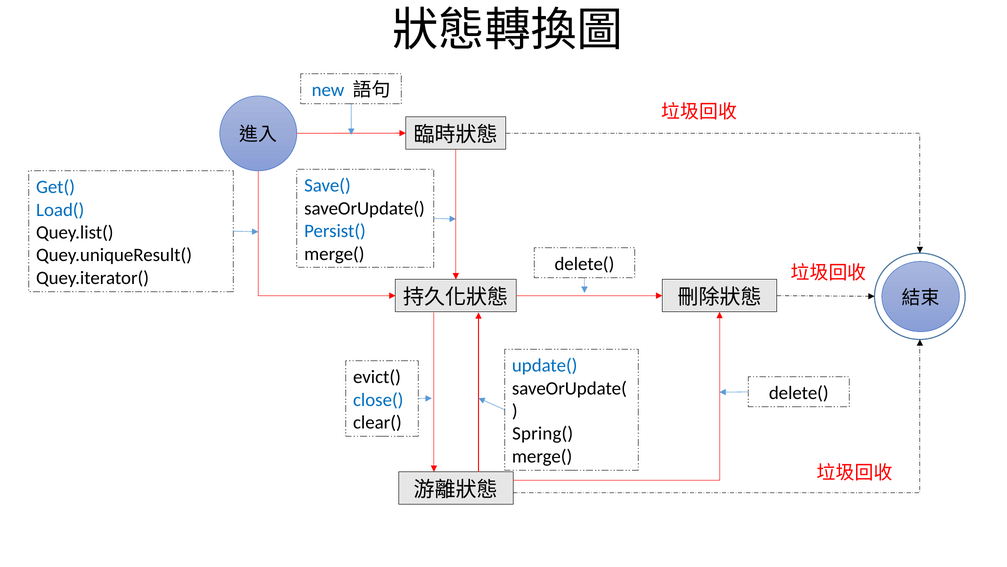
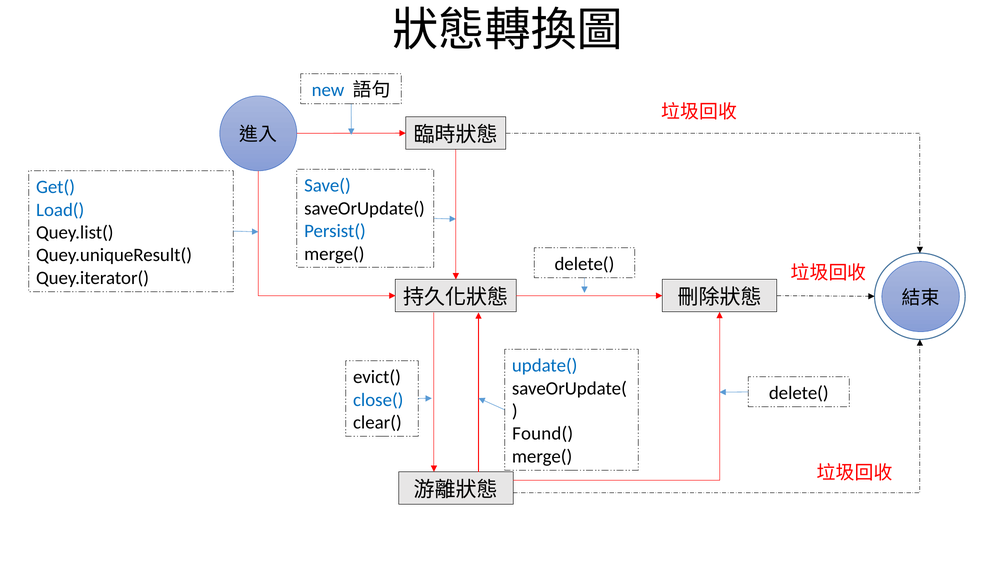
Spring(: Spring( -> Found( (543, 433)
